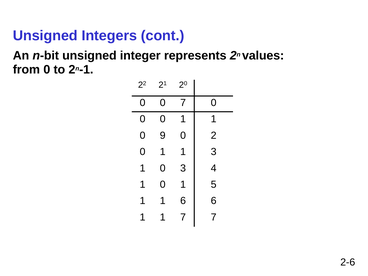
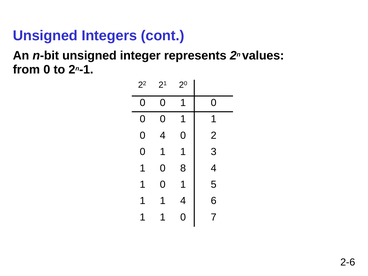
7: 7 -> 1 (183, 103)
0 9: 9 -> 4 (163, 135)
0 3: 3 -> 8 (183, 168)
1 6: 6 -> 4 (183, 201)
7: 7 -> 0 (183, 217)
